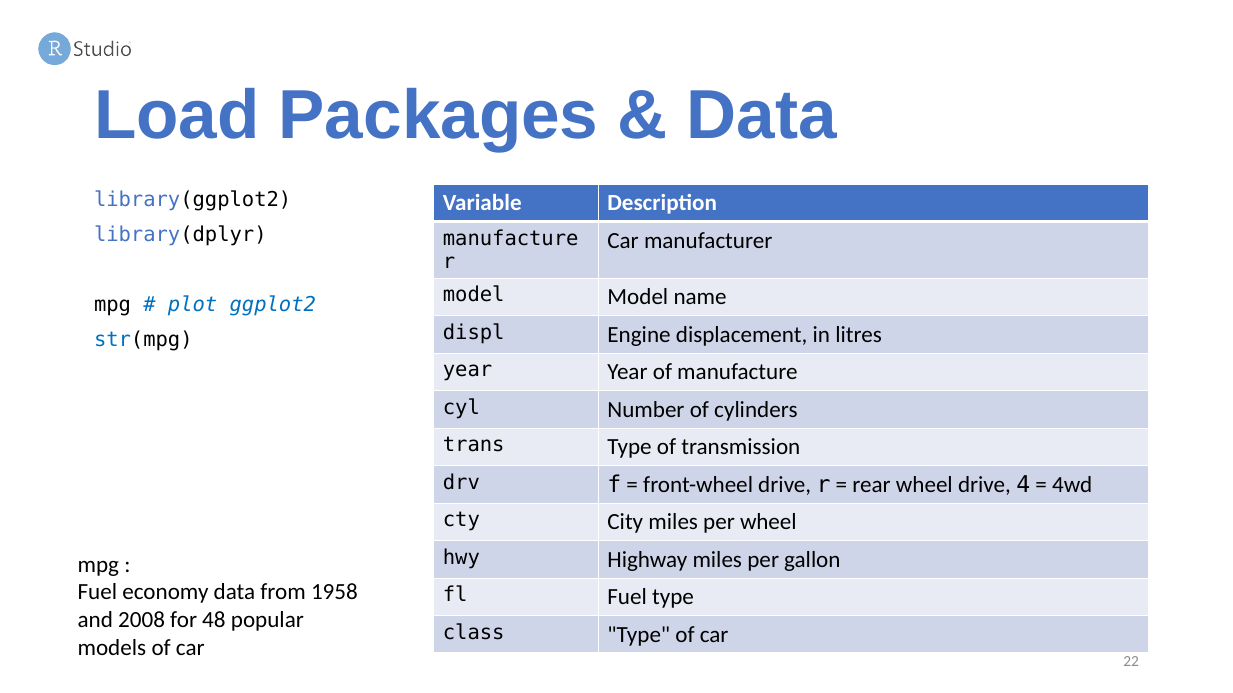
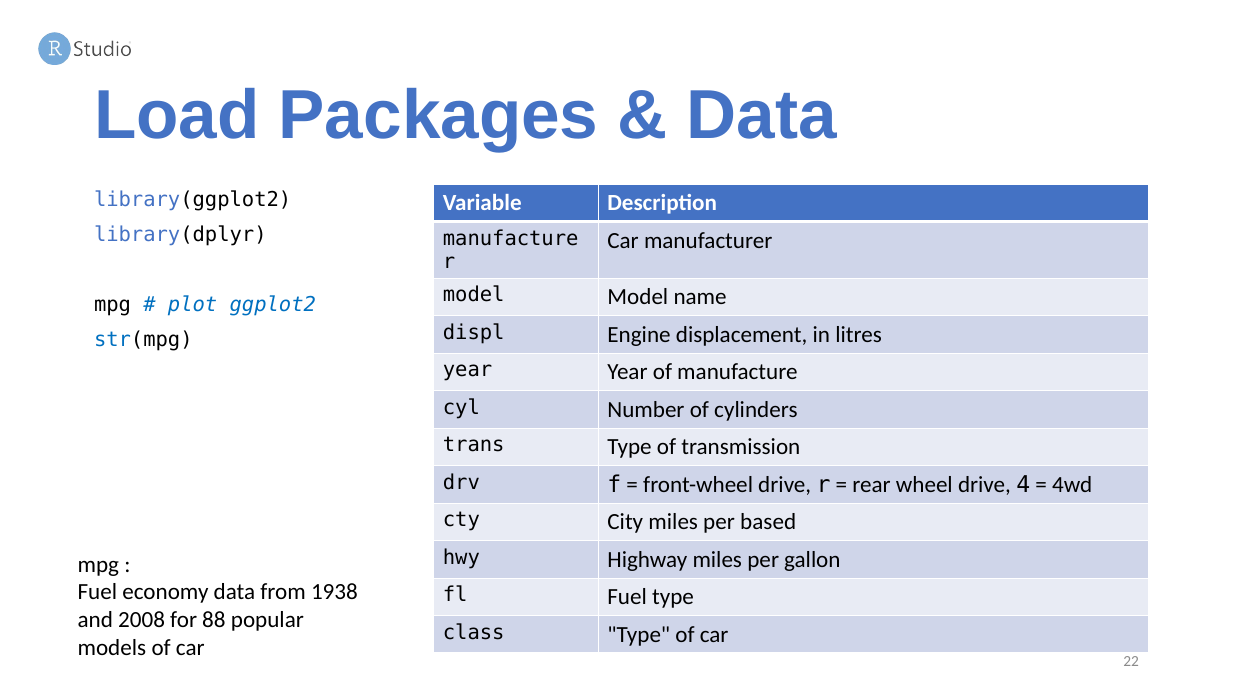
per wheel: wheel -> based (768, 523)
1958: 1958 -> 1938 (334, 593)
48: 48 -> 88 (214, 620)
